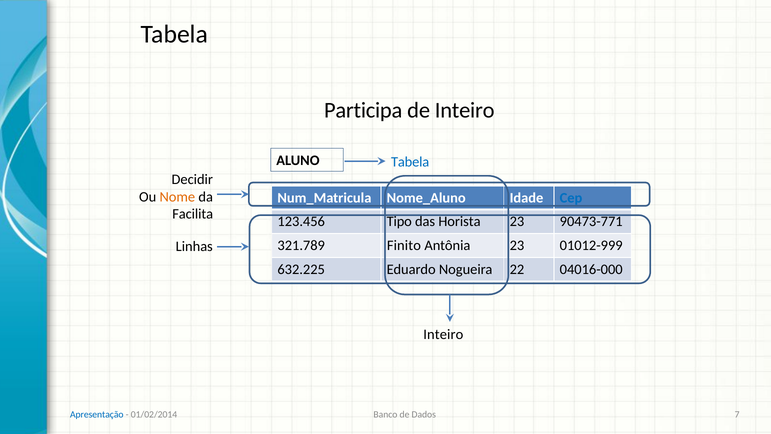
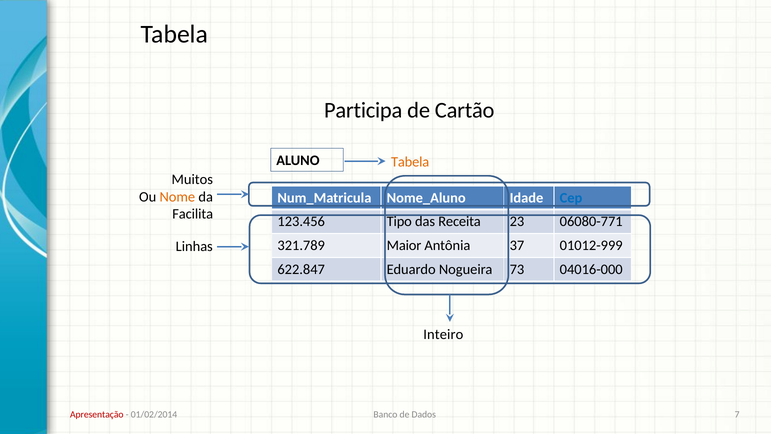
de Inteiro: Inteiro -> Cartão (465, 110)
Tabela colour: blue -> orange (410, 162)
Decidir: Decidir -> Muitos (192, 179)
Horista: Horista -> Receita (460, 221)
90473-771: 90473-771 -> 06080-771 (591, 221)
Finito: Finito -> Maior (404, 245)
Antônia 23: 23 -> 37 (517, 245)
632.225: 632.225 -> 622.847 (301, 269)
22: 22 -> 73 (517, 269)
Apresentação colour: blue -> red (97, 414)
